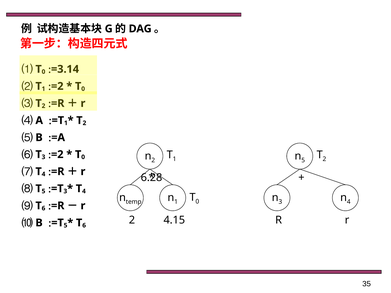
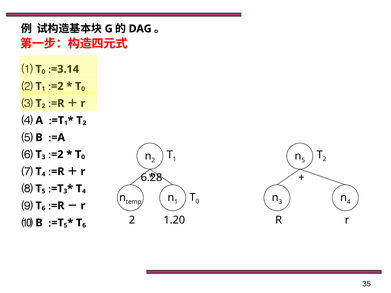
4.15: 4.15 -> 1.20 (174, 220)
